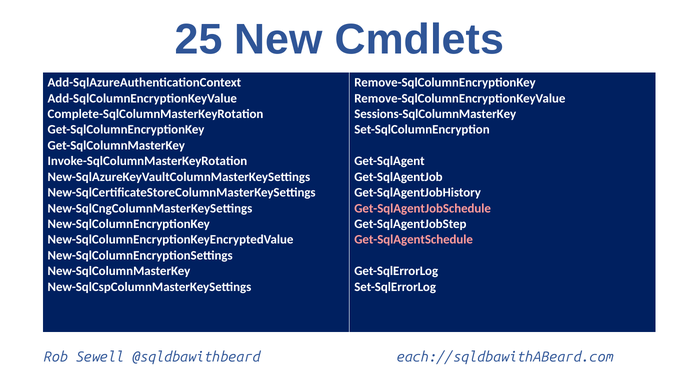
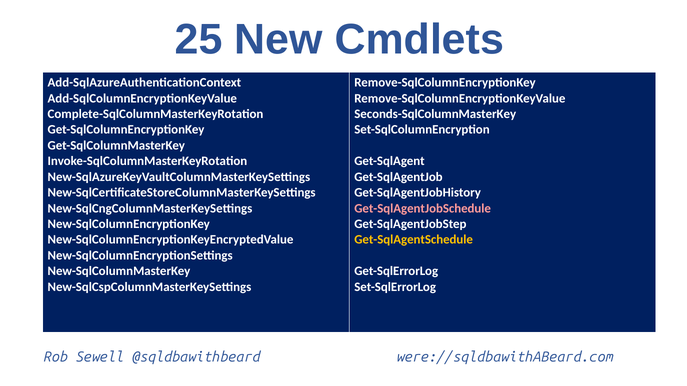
Sessions-SqlColumnMasterKey: Sessions-SqlColumnMasterKey -> Seconds-SqlColumnMasterKey (435, 114)
Get-SqlAgentSchedule colour: pink -> yellow (414, 240)
each://sqldbawithABeard.com: each://sqldbawithABeard.com -> were://sqldbawithABeard.com (505, 358)
